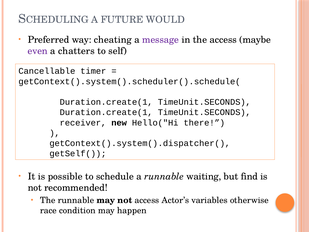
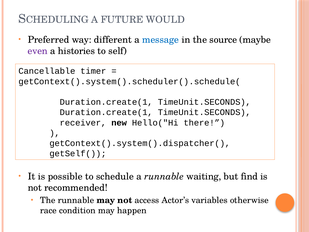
cheating: cheating -> different (113, 40)
message colour: purple -> blue (161, 40)
the access: access -> source (223, 40)
chatters: chatters -> histories (76, 51)
